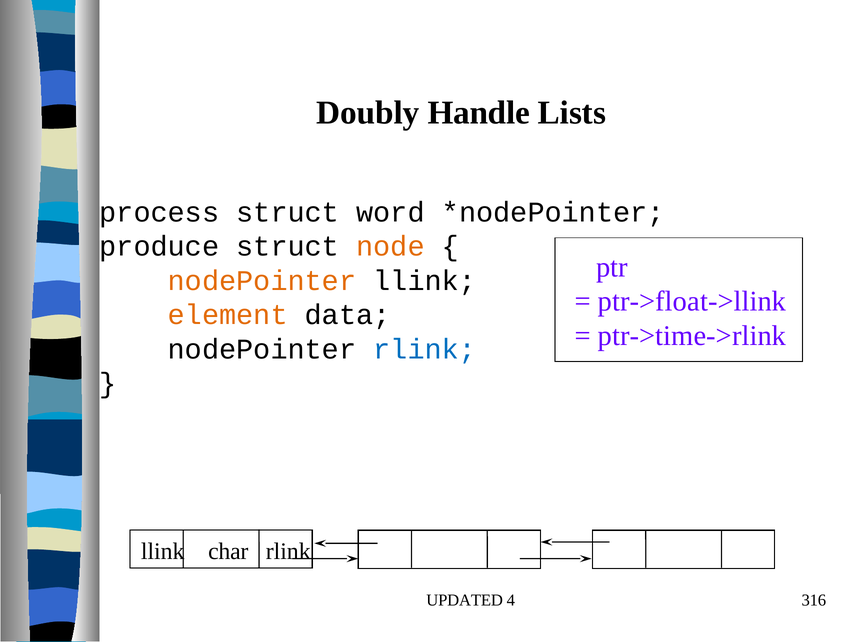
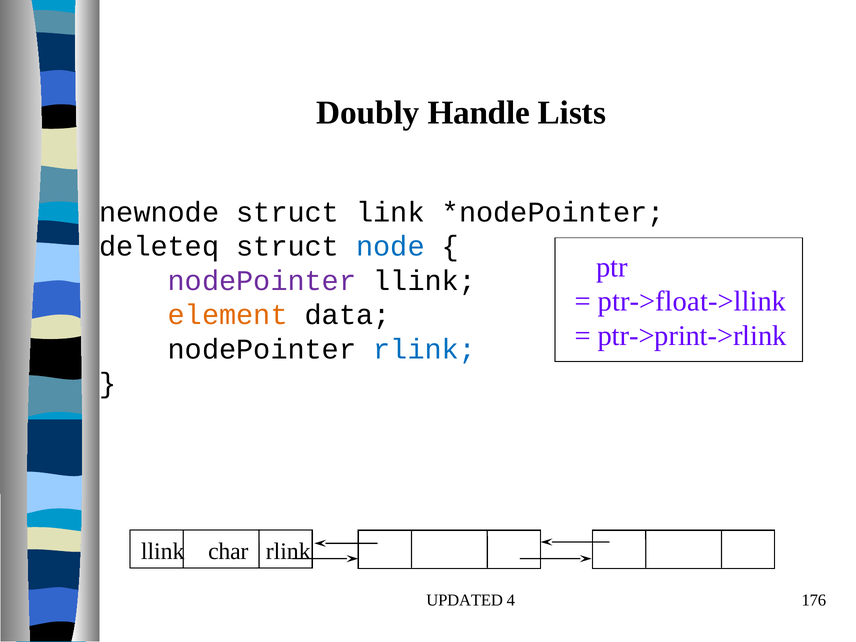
process: process -> newnode (159, 212)
word: word -> link (390, 212)
produce: produce -> deleteq (159, 246)
node colour: orange -> blue (390, 246)
nodePointer colour: orange -> purple (262, 281)
ptr->time->rlink: ptr->time->rlink -> ptr->print->rlink (692, 336)
316: 316 -> 176 (814, 600)
